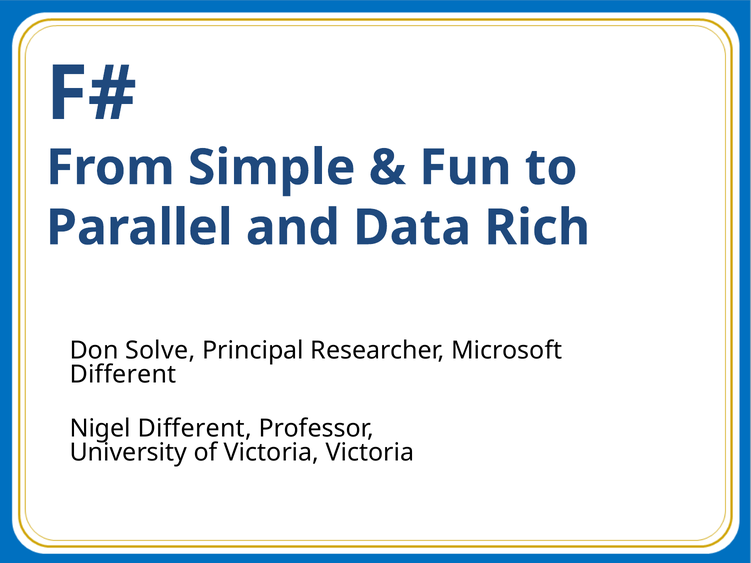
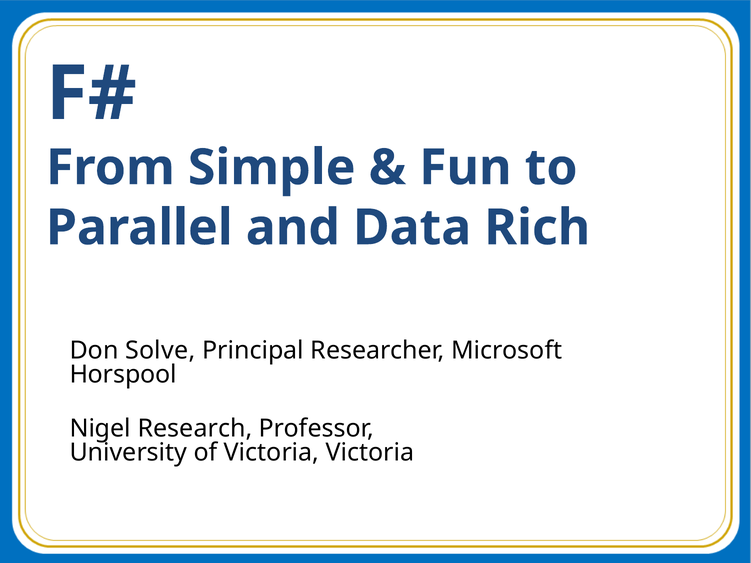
Different: Different -> Horspool (123, 375)
Nigel Different: Different -> Research (195, 429)
